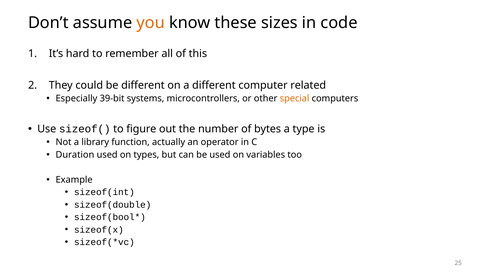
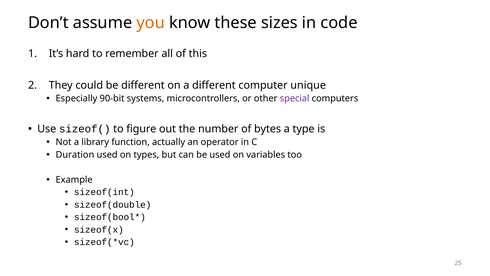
related: related -> unique (308, 85)
39-bit: 39-bit -> 90-bit (112, 98)
special colour: orange -> purple (295, 98)
